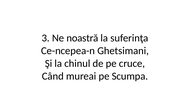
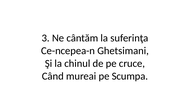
noastră: noastră -> cântăm (82, 38)
